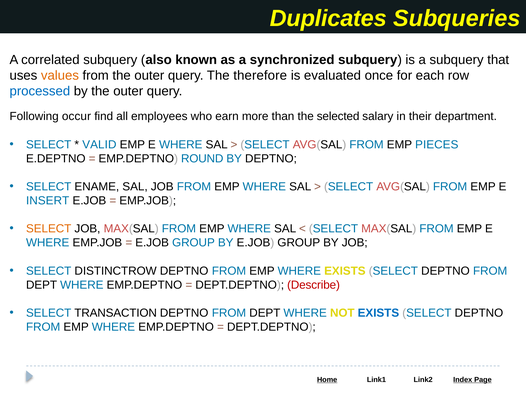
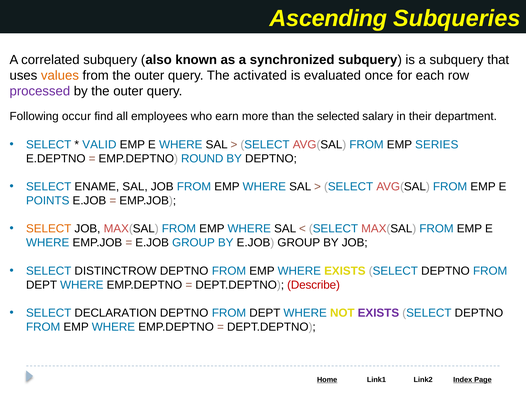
Duplicates: Duplicates -> Ascending (328, 18)
therefore: therefore -> activated (260, 75)
processed colour: blue -> purple (40, 91)
PIECES: PIECES -> SERIES (437, 144)
INSERT: INSERT -> POINTS (48, 200)
TRANSACTION: TRANSACTION -> DECLARATION (116, 313)
EXISTS colour: blue -> purple (378, 313)
